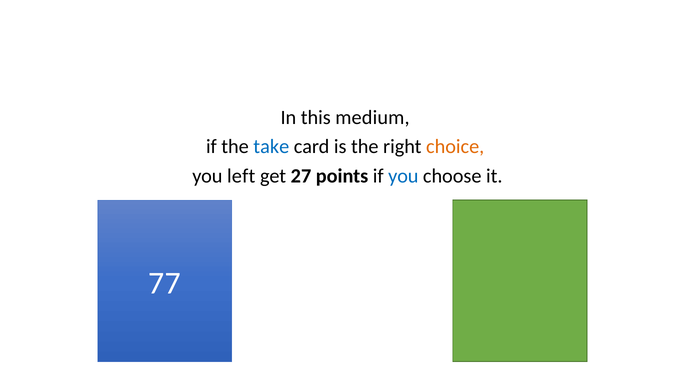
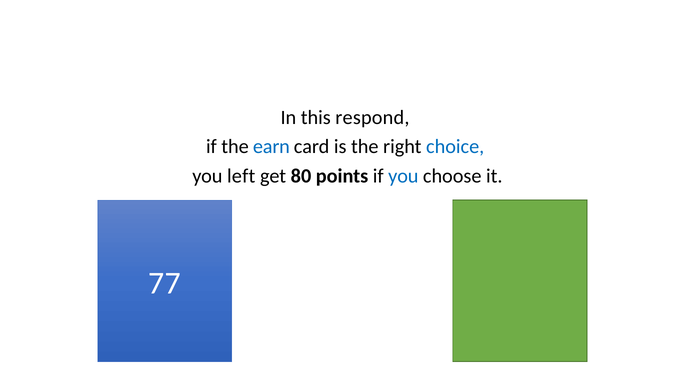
medium: medium -> respond (372, 118)
take: take -> earn (271, 147)
choice colour: orange -> blue (455, 147)
27: 27 -> 80 (301, 176)
